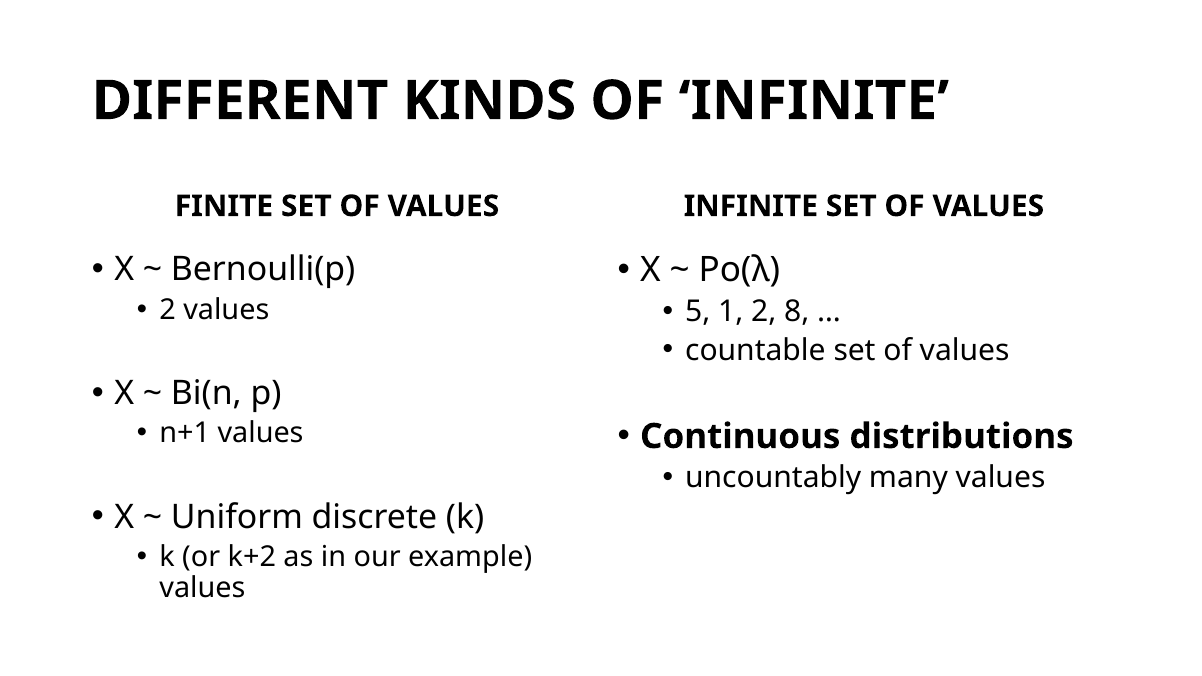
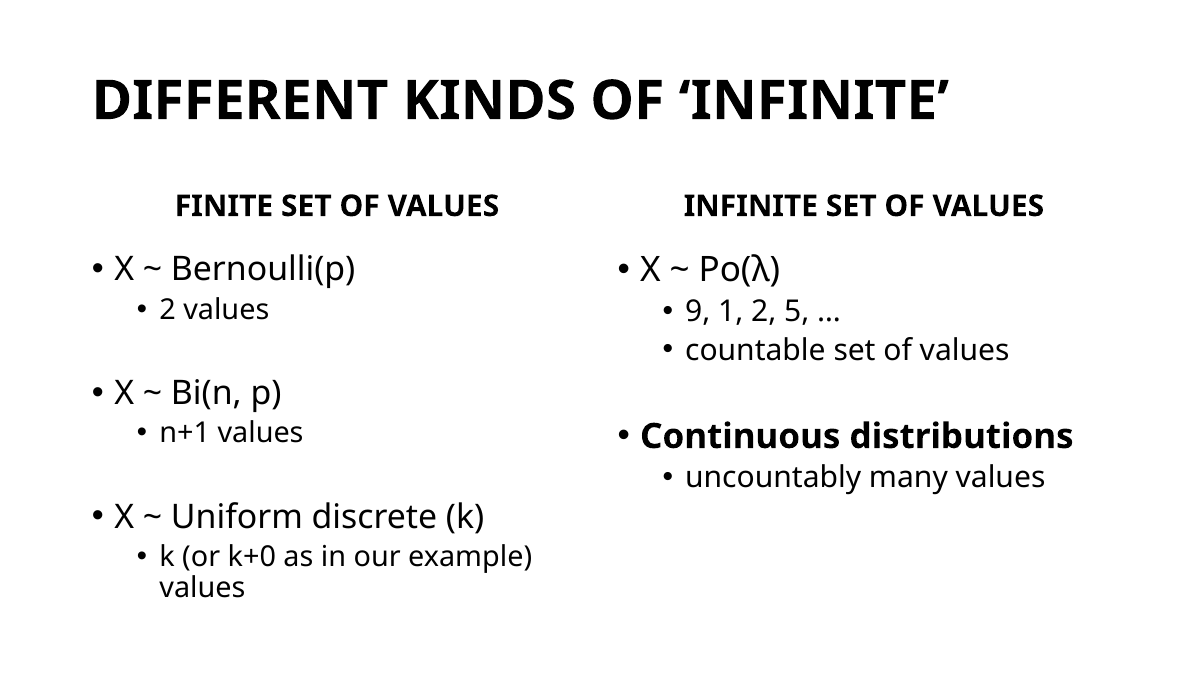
5: 5 -> 9 (698, 312)
8: 8 -> 5 (797, 312)
k+2: k+2 -> k+0 (252, 557)
